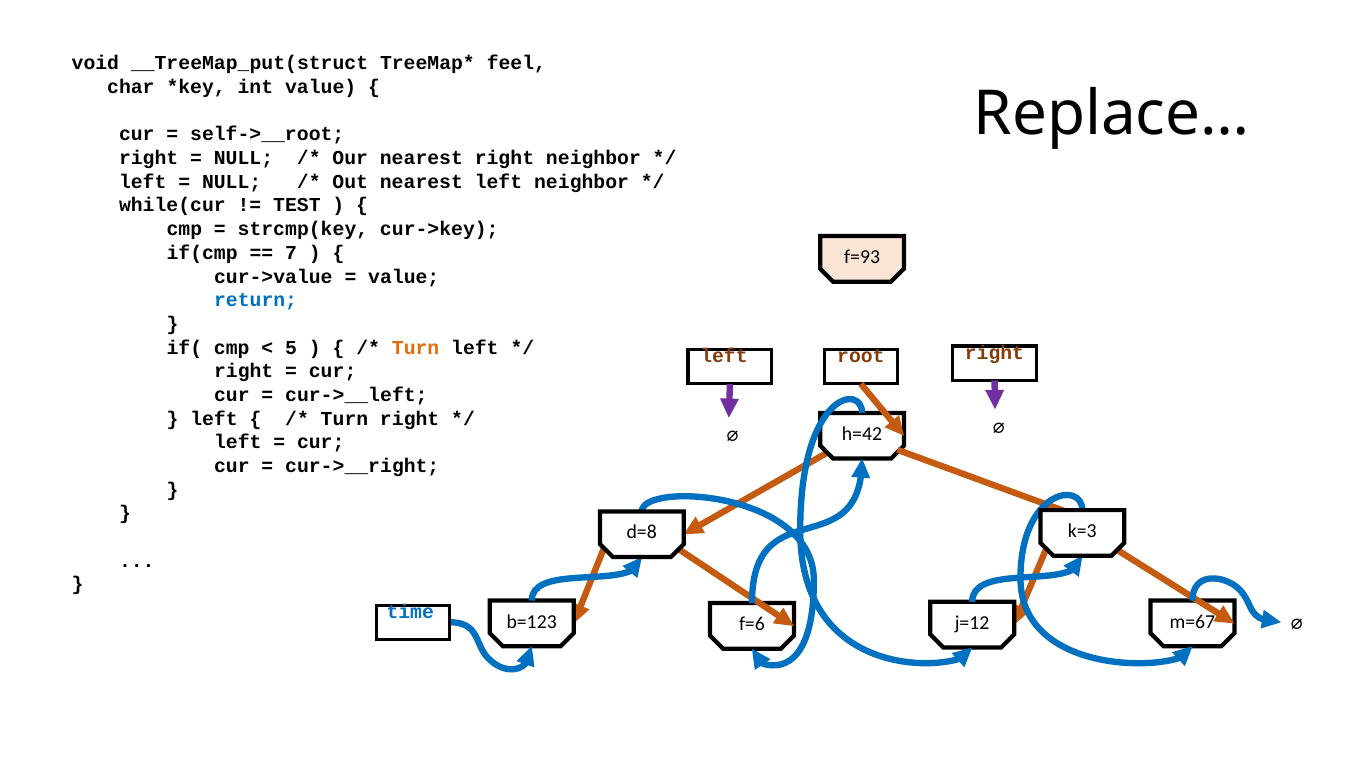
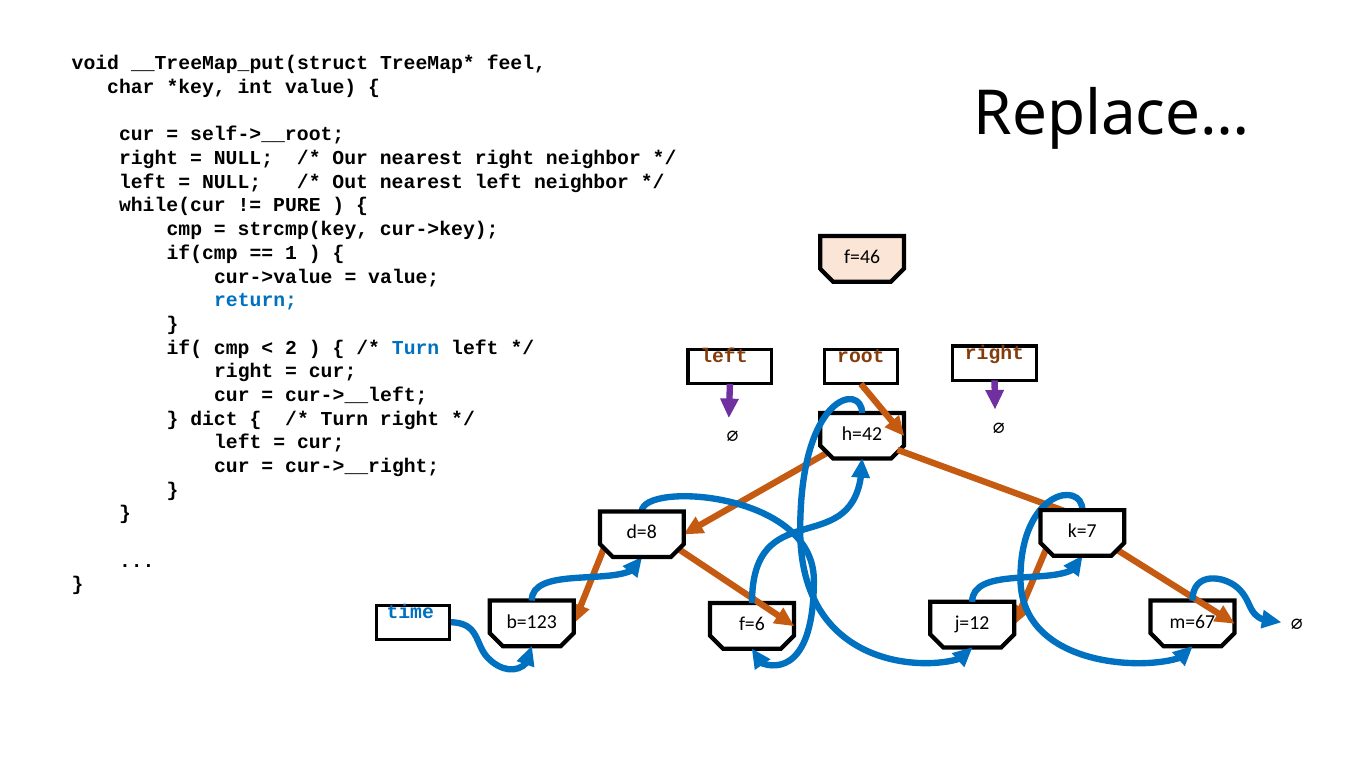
TEST: TEST -> PURE (297, 205)
7: 7 -> 1 (291, 253)
f=93: f=93 -> f=46 (862, 257)
5: 5 -> 2 (291, 348)
Turn colour: orange -> blue (416, 348)
left: left -> dict (214, 419)
k=3: k=3 -> k=7 (1082, 531)
